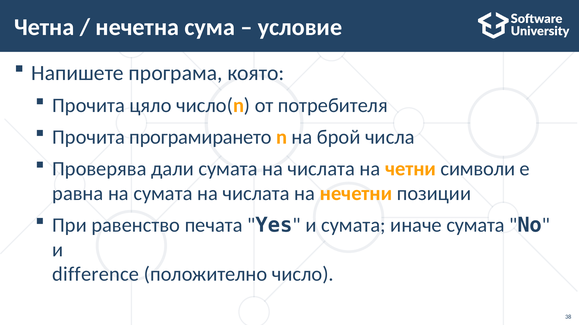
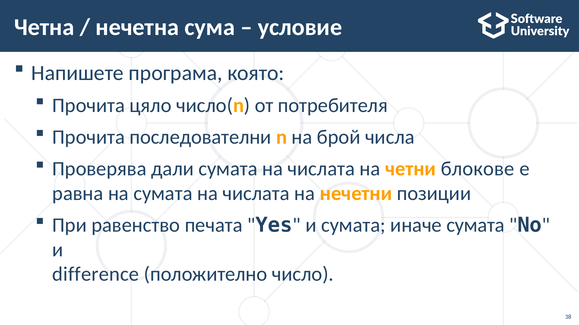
програмирането: програмирането -> последователни (200, 137)
символи: символи -> блокове (478, 169)
